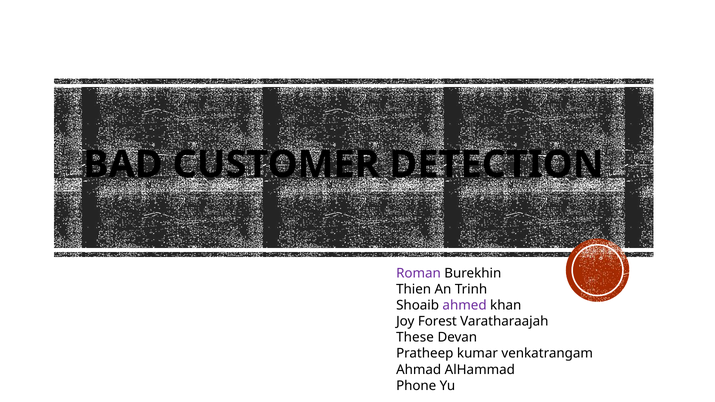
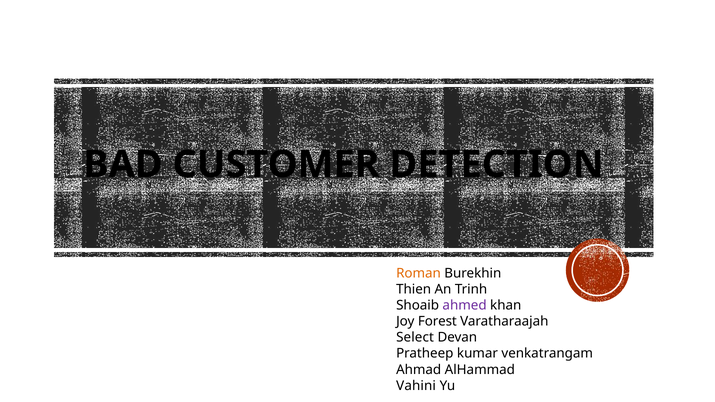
Roman colour: purple -> orange (419, 273)
These: These -> Select (415, 338)
Phone: Phone -> Vahini (416, 386)
